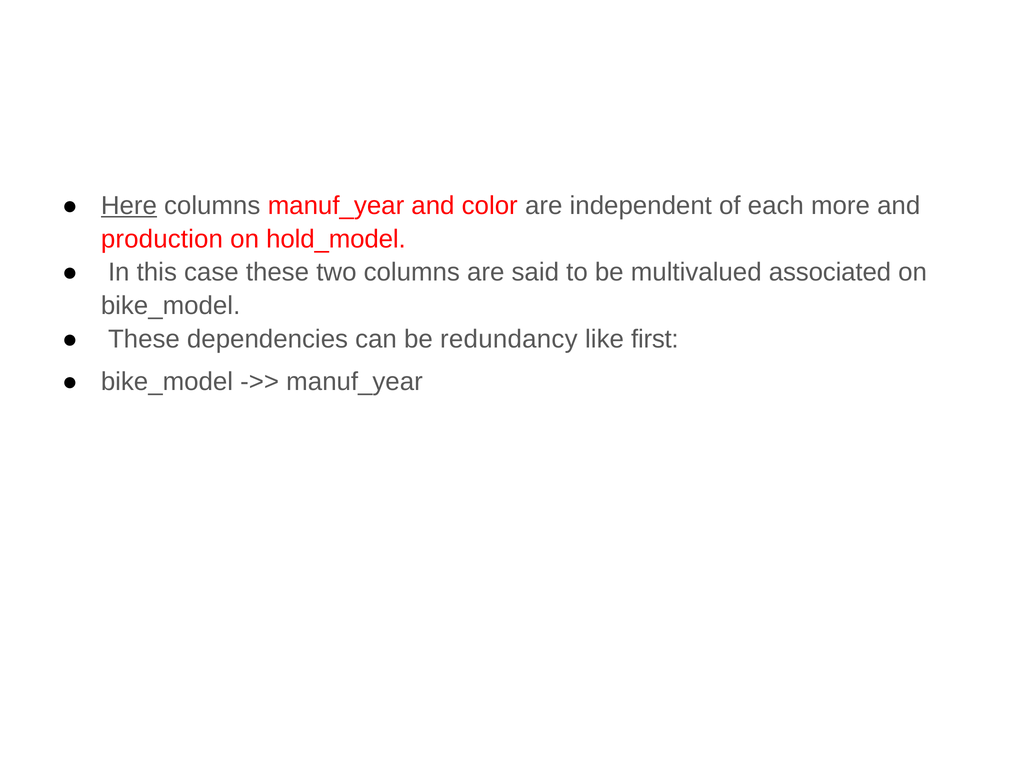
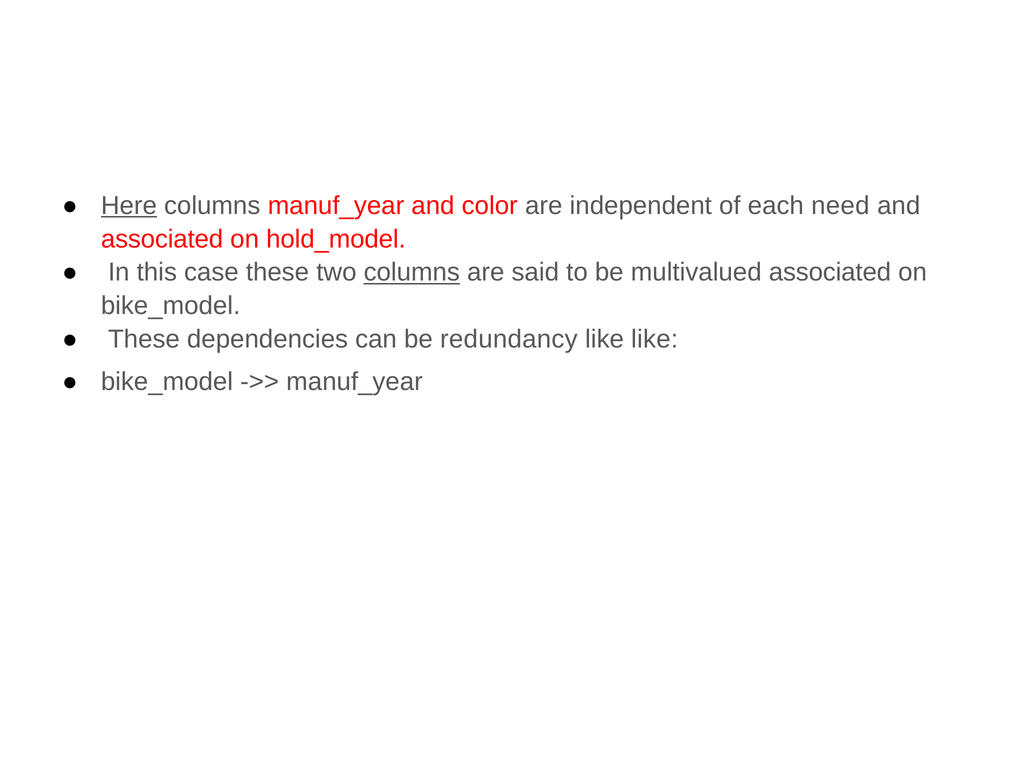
more: more -> need (840, 206)
production: production -> associated (162, 239)
columns underline: none -> present (412, 272)
like first: first -> like (655, 339)
